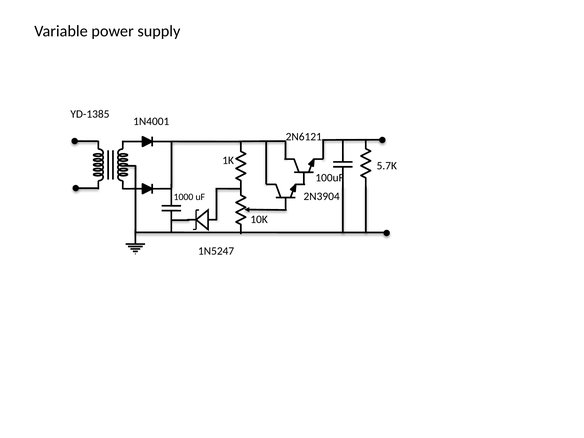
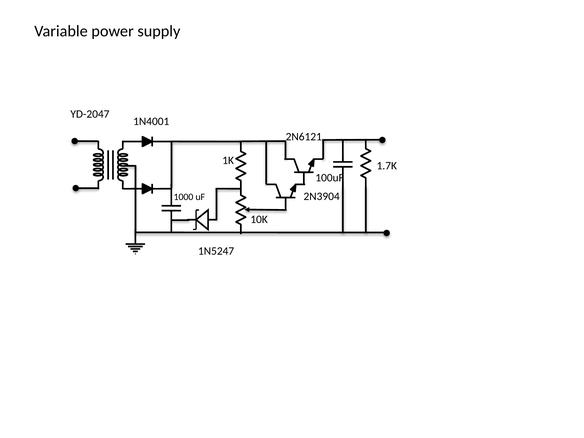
YD-1385: YD-1385 -> YD-2047 (90, 114)
5.7K: 5.7K -> 1.7K (387, 166)
